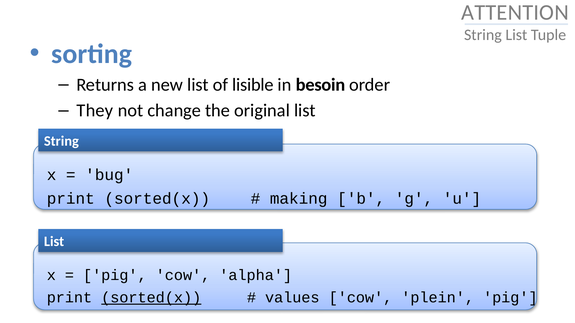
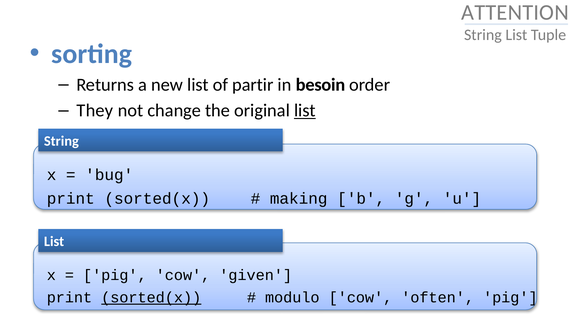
lisible: lisible -> partir (253, 85)
list underline: none -> present (305, 111)
alpha: alpha -> given (256, 275)
values: values -> modulo (292, 298)
plein: plein -> often (438, 298)
